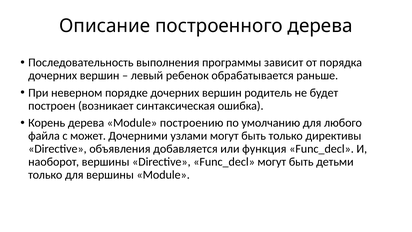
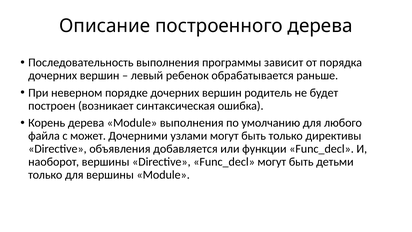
Module построению: построению -> выполнения (192, 123)
функция: функция -> функции (264, 149)
